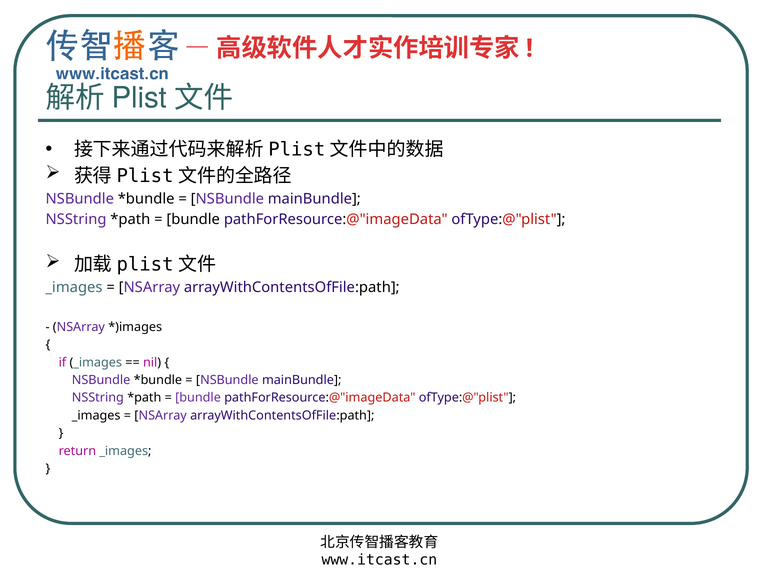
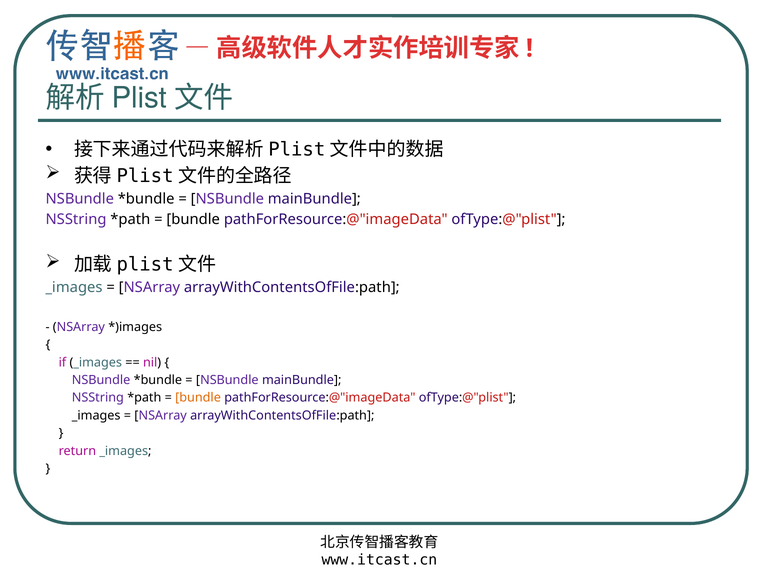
bundle colour: purple -> orange (198, 398)
